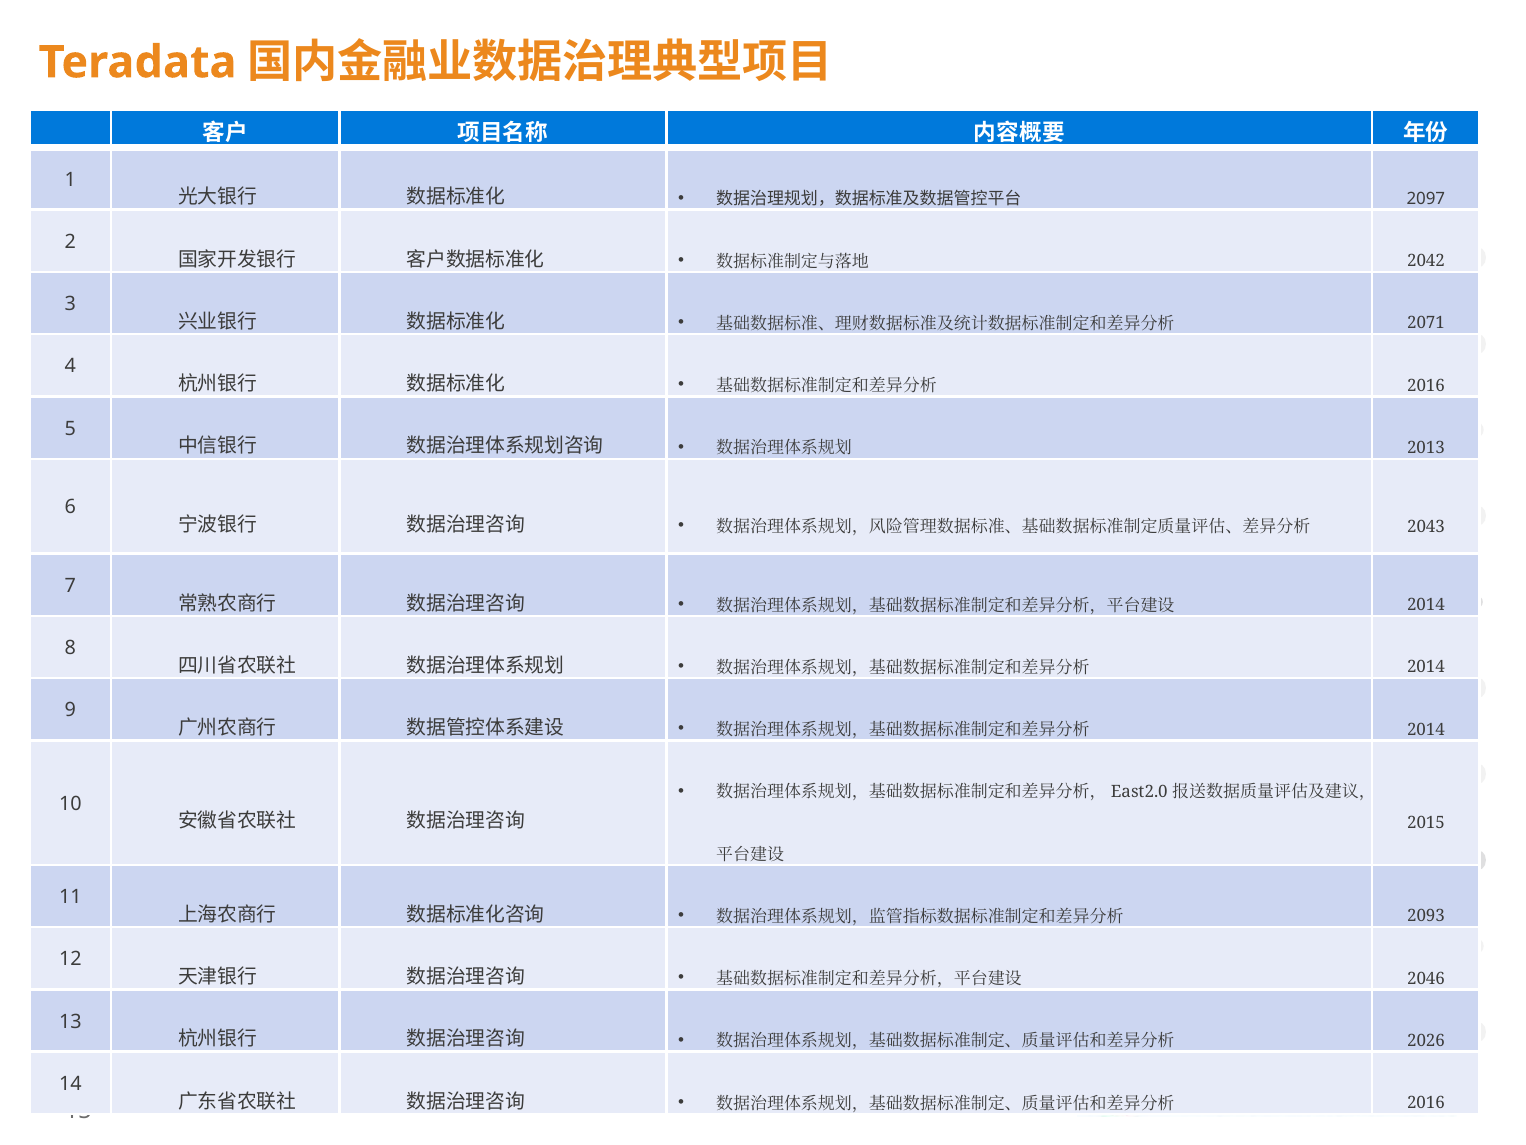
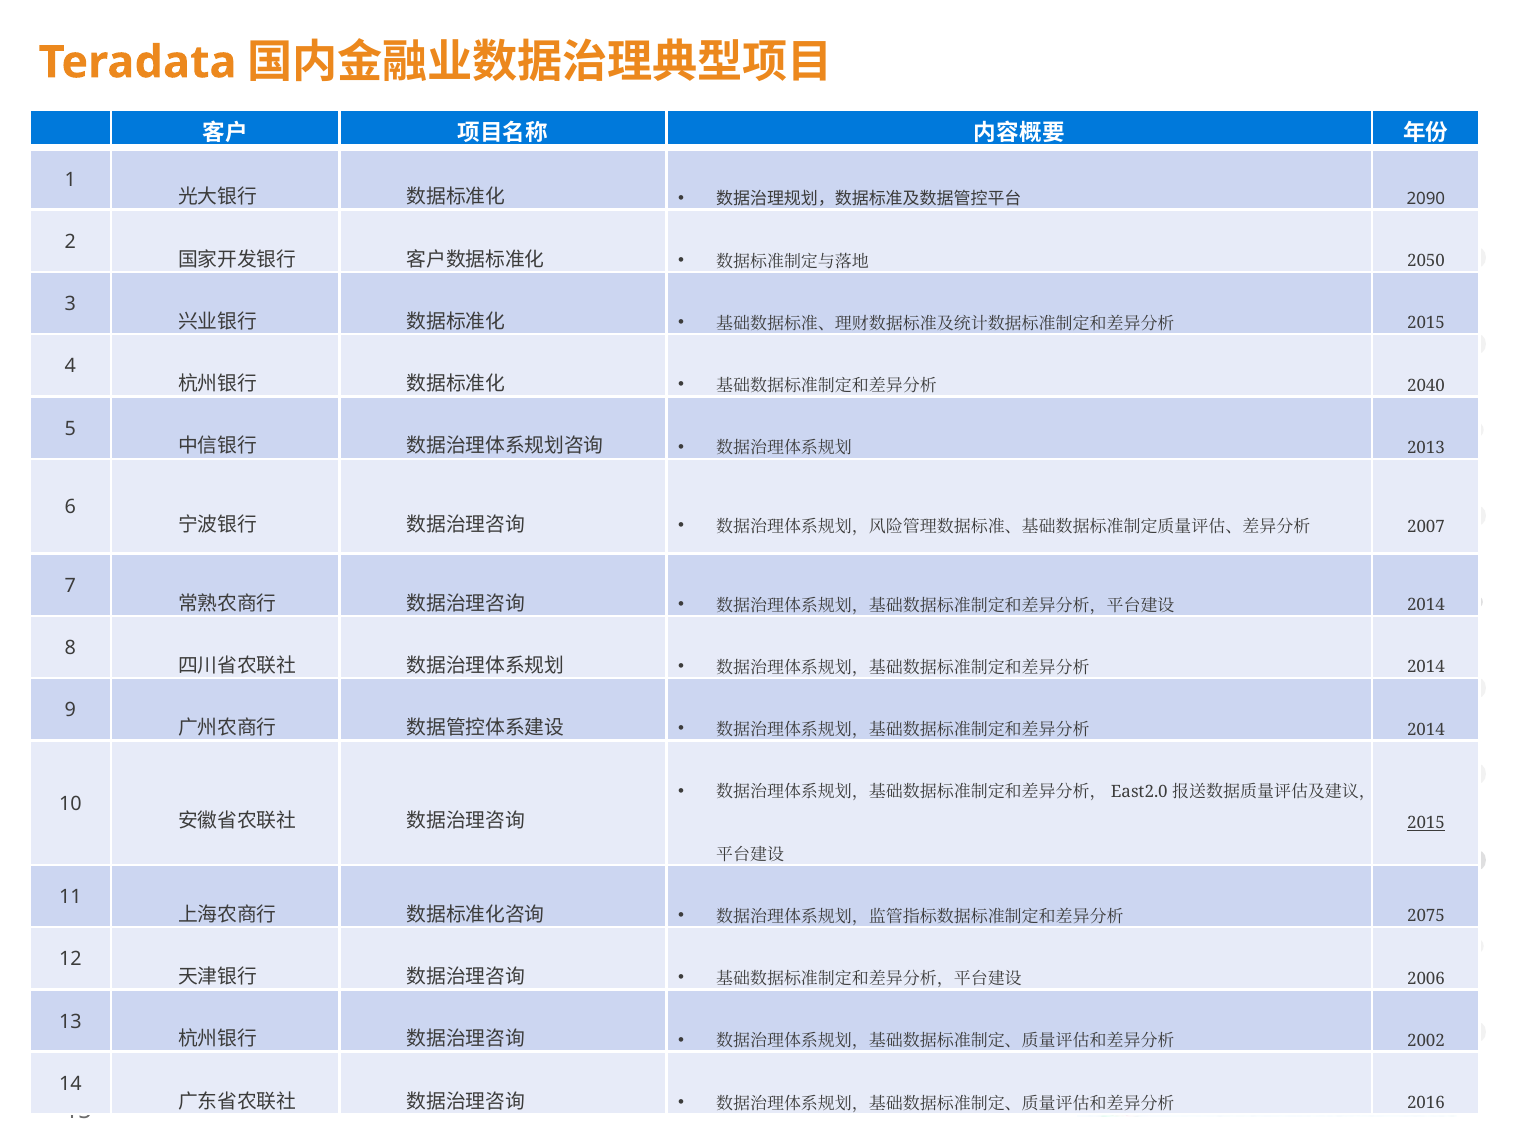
2097: 2097 -> 2090 (1426, 199)
2042: 2042 -> 2050 (1426, 261)
2071: 2071 -> 2015 (1426, 323)
2016: 2016 -> 2040 (1426, 385)
2043: 2043 -> 2007 (1426, 526)
2015 underline: none -> present (1426, 823)
2093: 2093 -> 2075 (1426, 916)
2046: 2046 -> 2006 (1426, 978)
2026: 2026 -> 2002 (1426, 1040)
